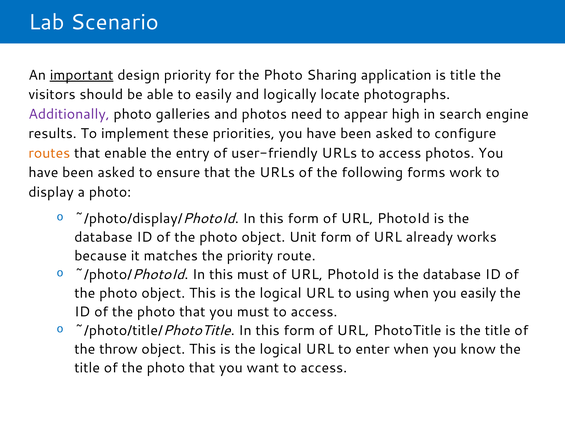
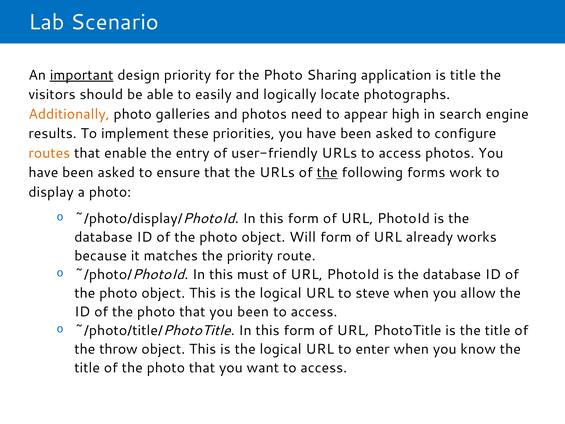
Additionally colour: purple -> orange (69, 114)
the underline: none -> present (327, 173)
Unit: Unit -> Will (303, 237)
using: using -> steve (373, 293)
you easily: easily -> allow (478, 293)
you must: must -> been (253, 312)
